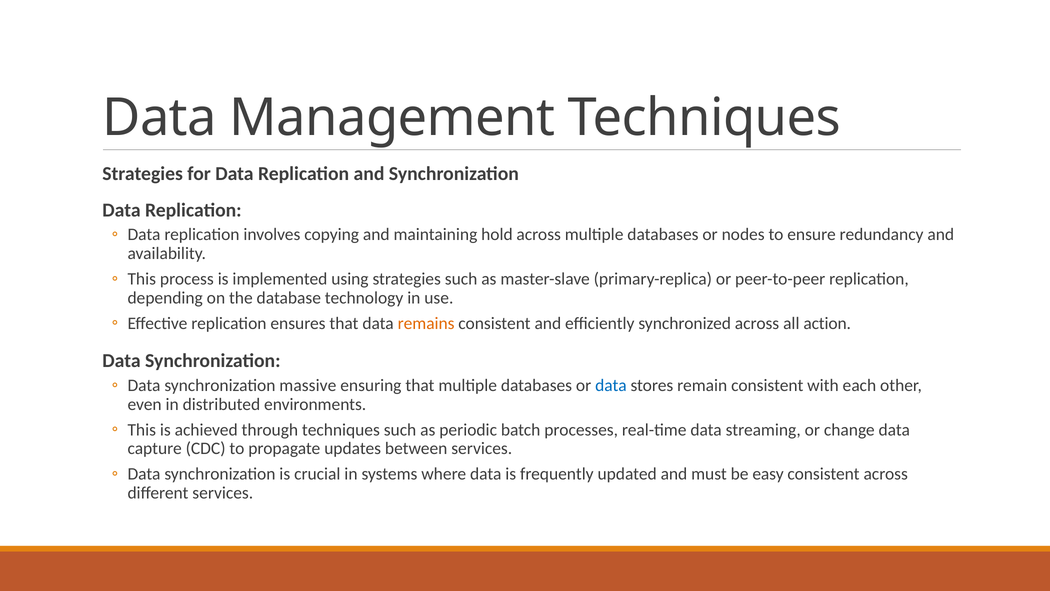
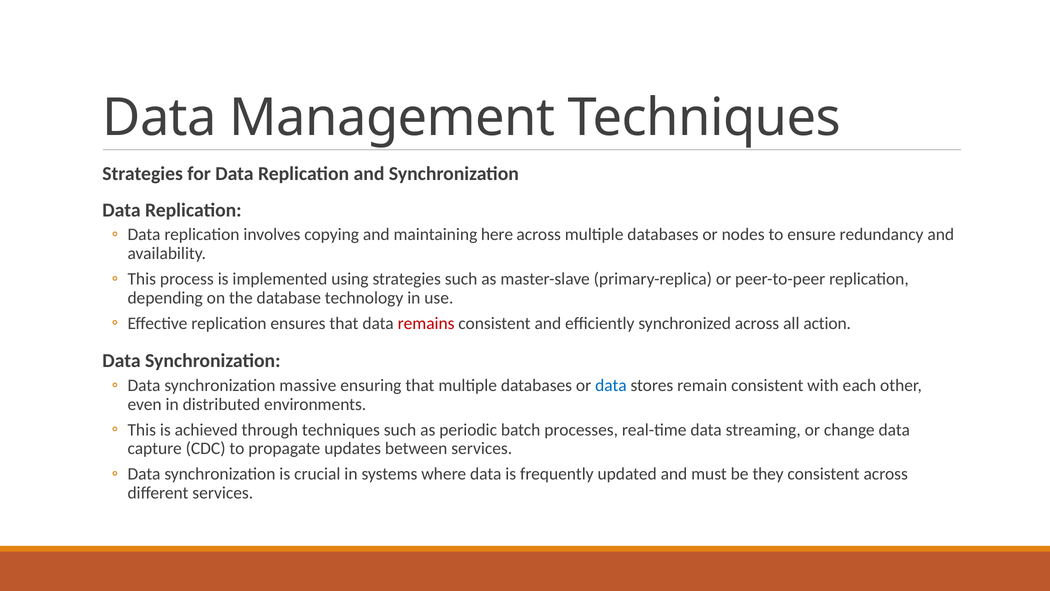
hold: hold -> here (497, 234)
remains colour: orange -> red (426, 323)
easy: easy -> they (768, 474)
